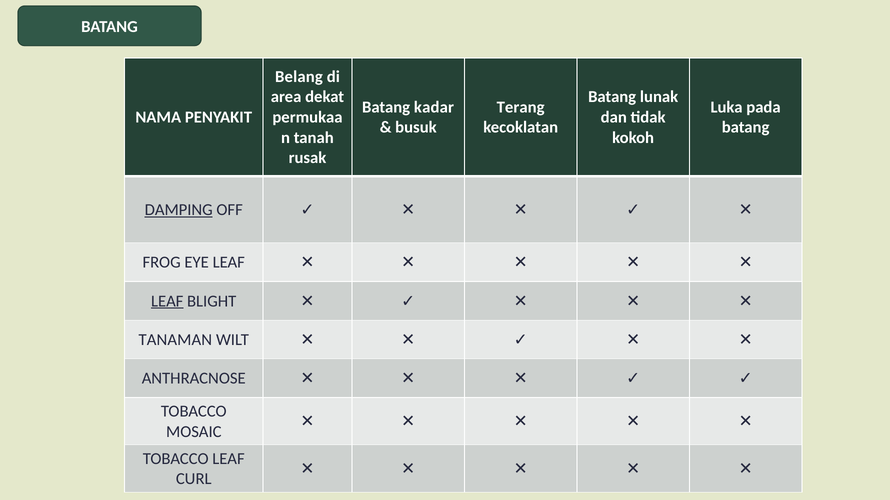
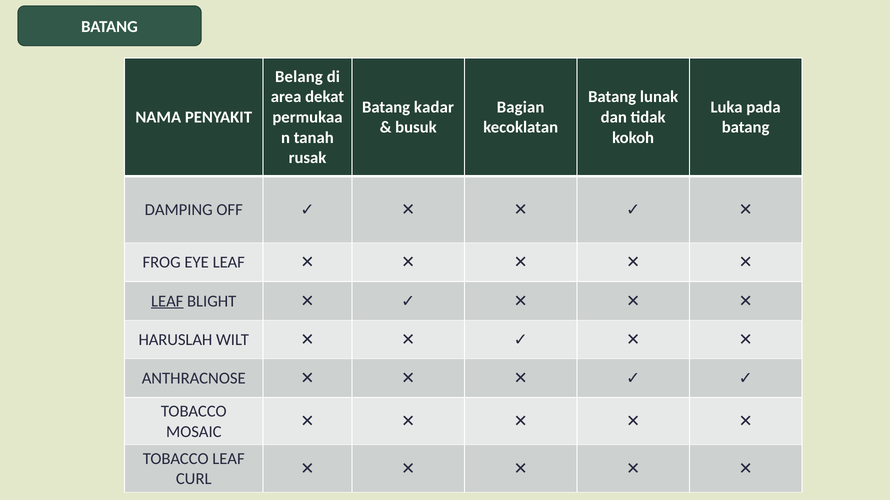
Terang: Terang -> Bagian (521, 107)
DAMPING underline: present -> none (179, 210)
TANAMAN: TANAMAN -> HARUSLAH (175, 340)
